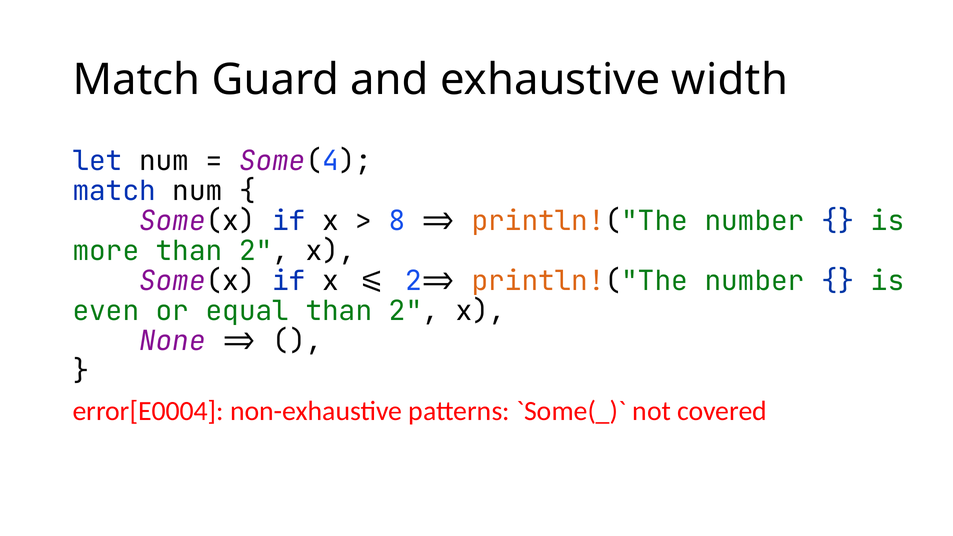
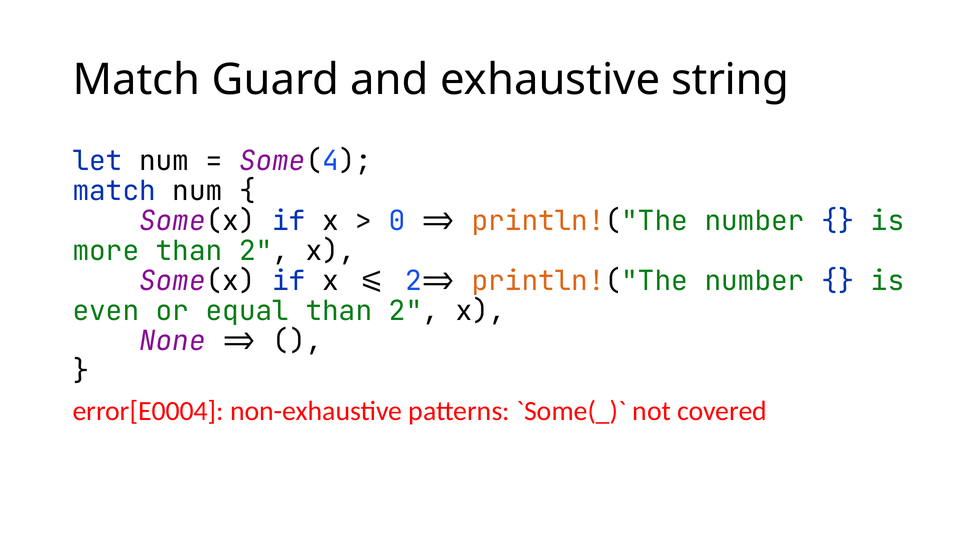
width: width -> string (730, 80)
8: 8 -> 0 (397, 221)
